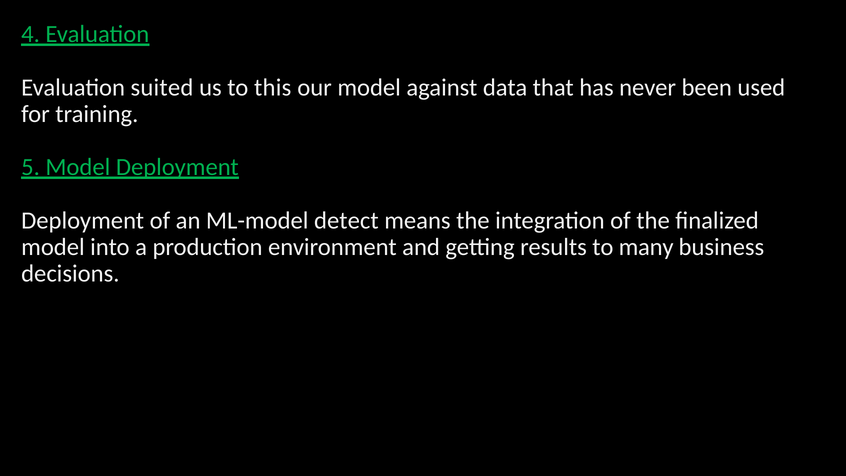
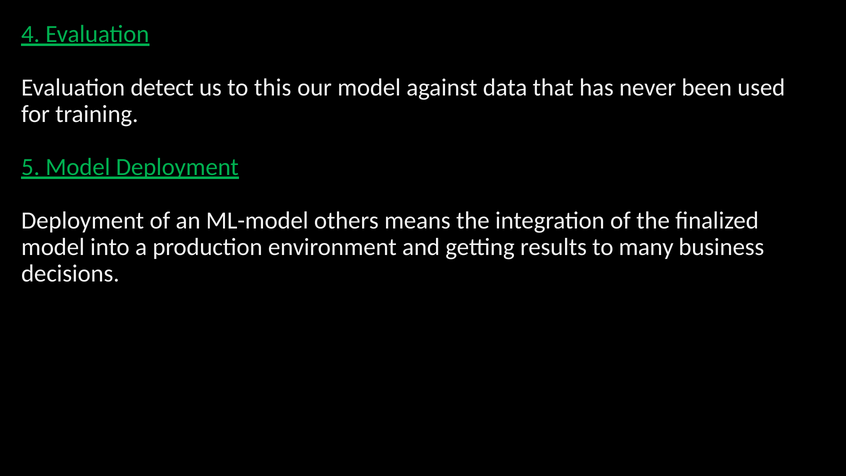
suited: suited -> detect (162, 87)
detect: detect -> others (346, 220)
